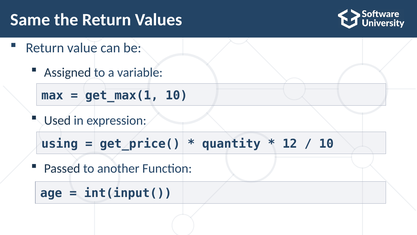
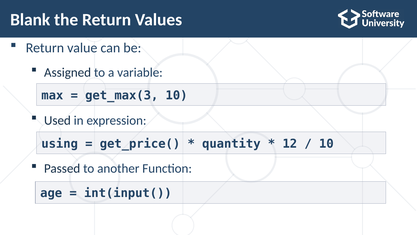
Same: Same -> Blank (30, 20)
get_max(1: get_max(1 -> get_max(3 (122, 95)
